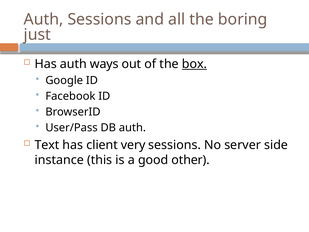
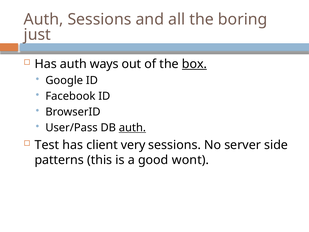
auth underline: none -> present (132, 128)
Text: Text -> Test (47, 145)
instance: instance -> patterns (59, 160)
other: other -> wont (190, 160)
